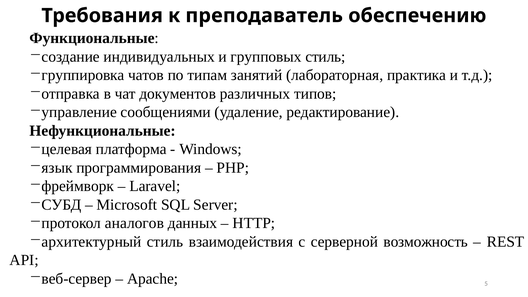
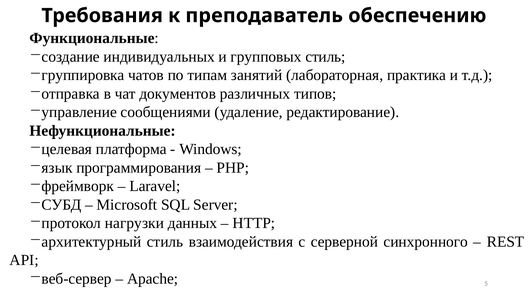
аналогов: аналогов -> нагрузки (134, 223)
возможность: возможность -> синхронного (426, 242)
